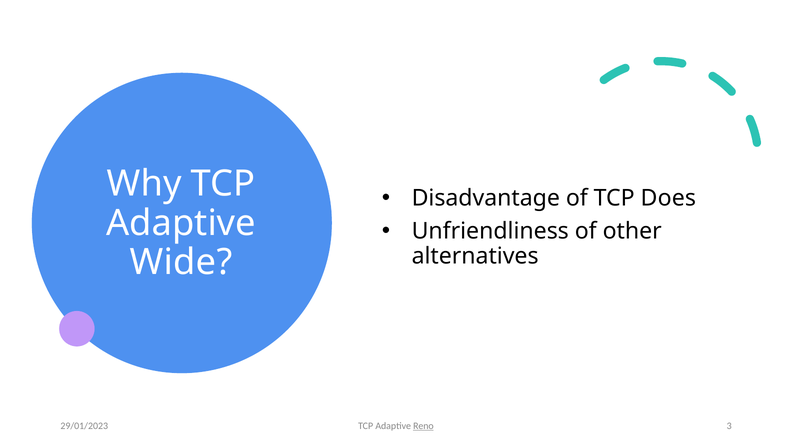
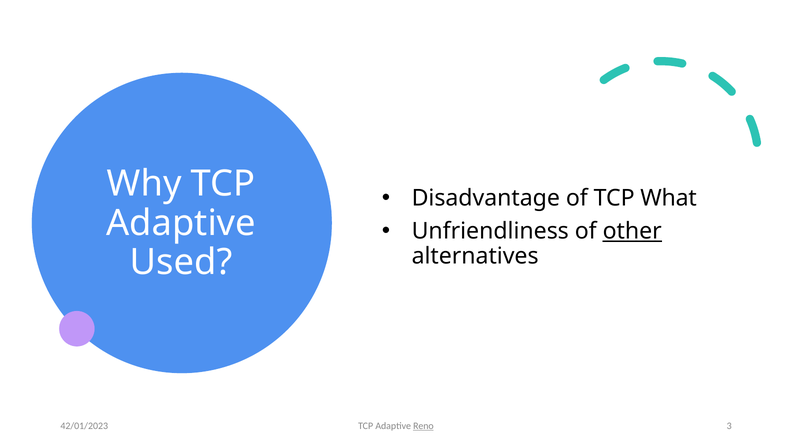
Does: Does -> What (669, 198)
other underline: none -> present (632, 231)
Wide: Wide -> Used (181, 262)
29/01/2023: 29/01/2023 -> 42/01/2023 (84, 425)
